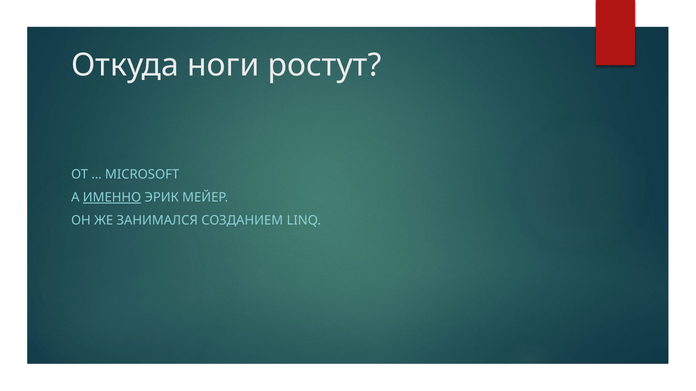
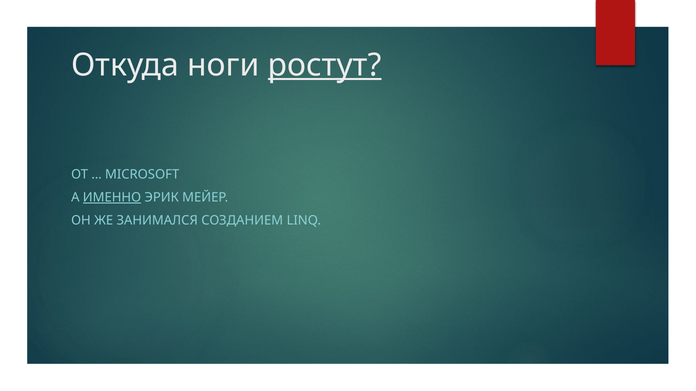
ростут underline: none -> present (325, 66)
